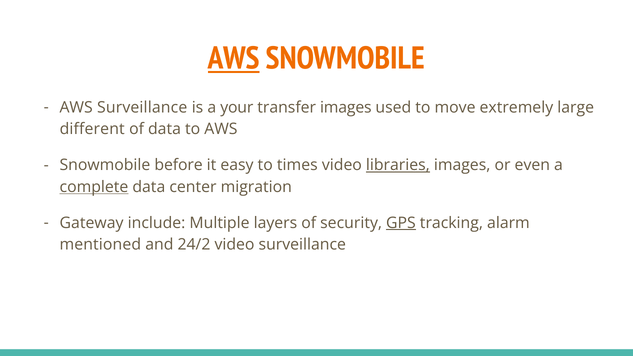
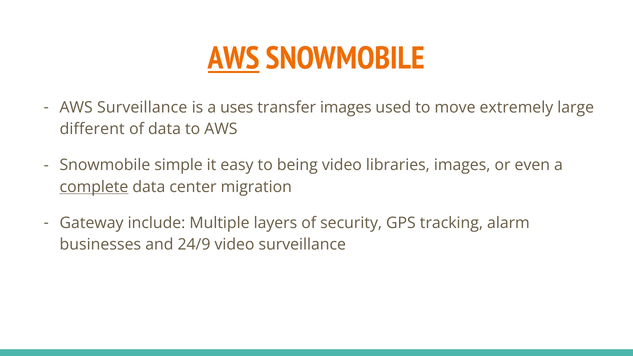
your: your -> uses (237, 107)
before: before -> simple (179, 165)
times: times -> being (297, 165)
libraries underline: present -> none (398, 165)
GPS underline: present -> none (401, 223)
mentioned: mentioned -> businesses (100, 245)
24/2: 24/2 -> 24/9 (194, 245)
